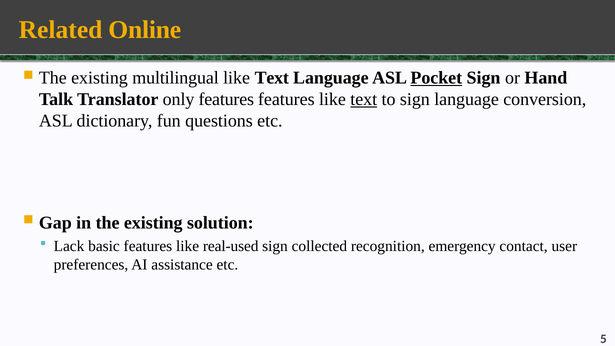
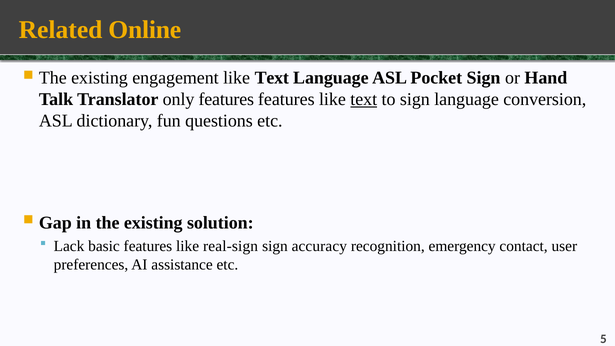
multilingual: multilingual -> engagement (176, 78)
Pocket underline: present -> none (436, 78)
real-used: real-used -> real-sign (231, 246)
collected: collected -> accuracy (319, 246)
